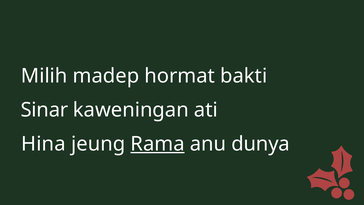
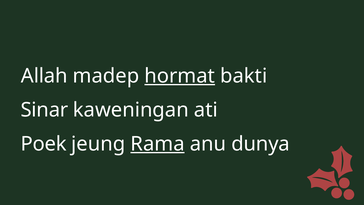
Milih: Milih -> Allah (44, 76)
hormat underline: none -> present (180, 76)
Hina: Hina -> Poek (44, 144)
